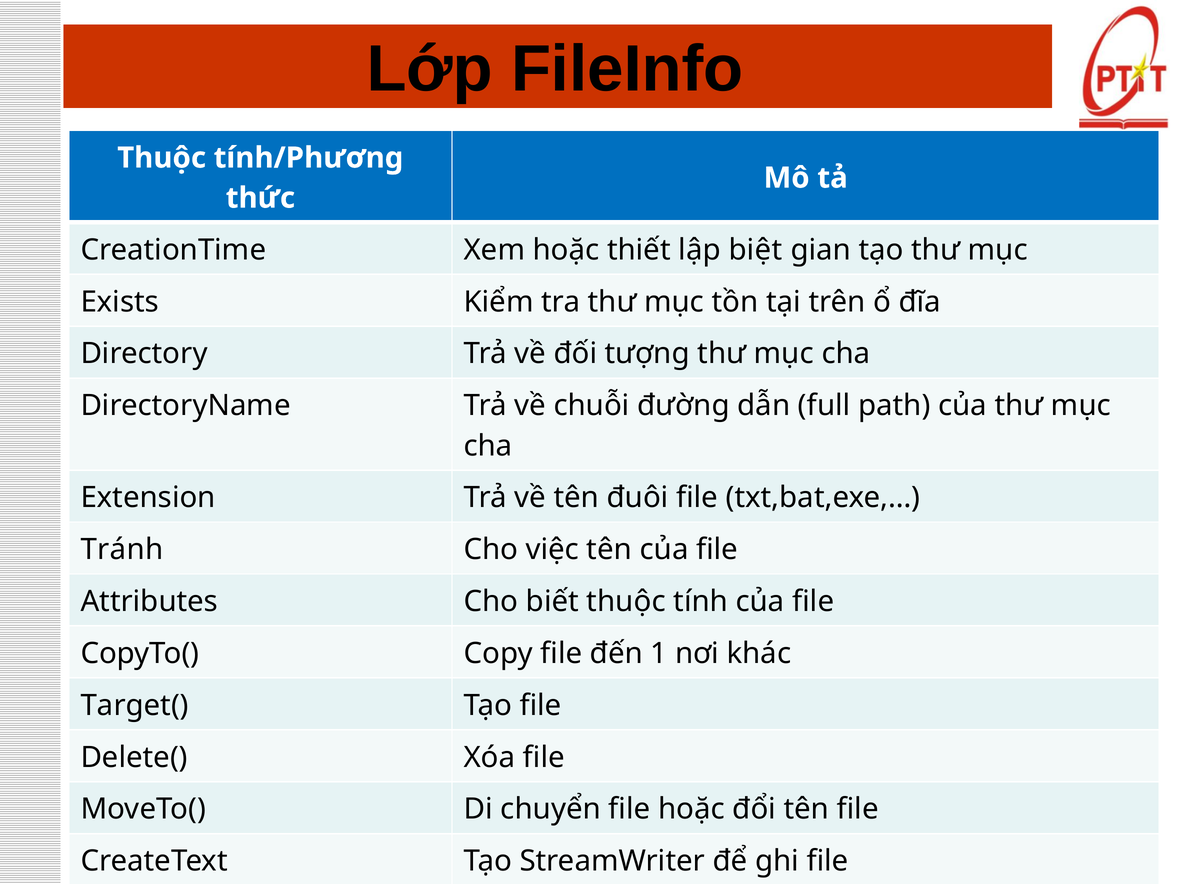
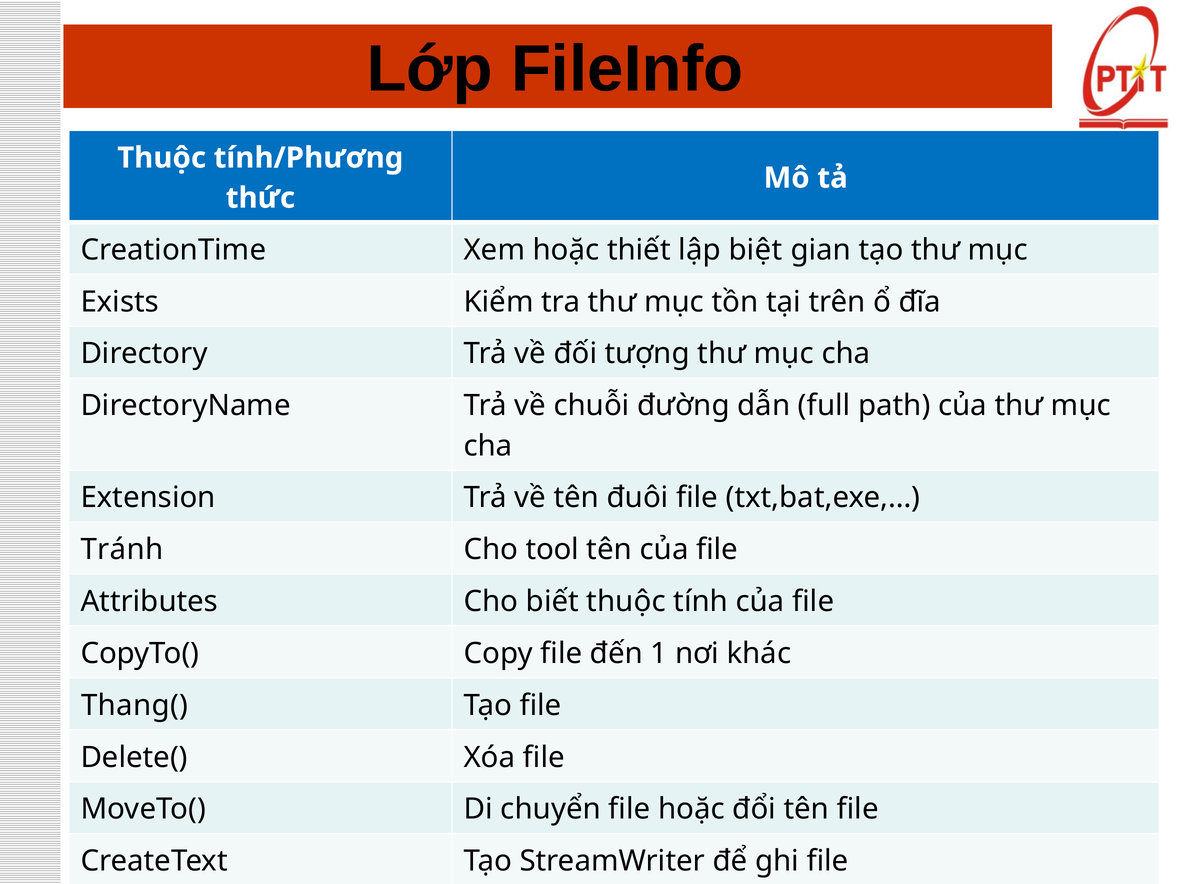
việc: việc -> tool (553, 550)
Target(: Target( -> Thang( (135, 706)
